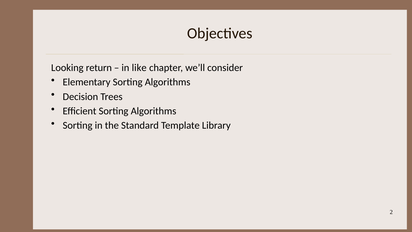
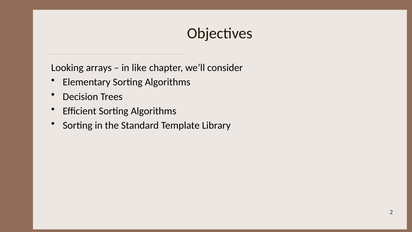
return: return -> arrays (99, 68)
